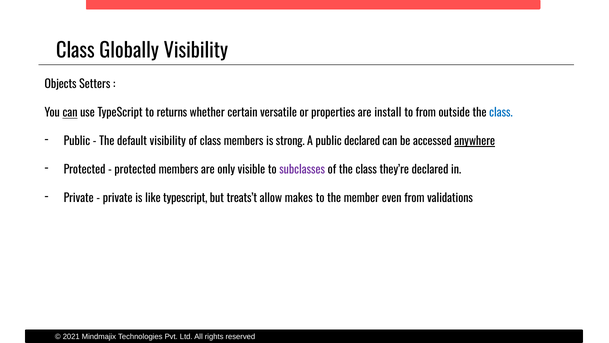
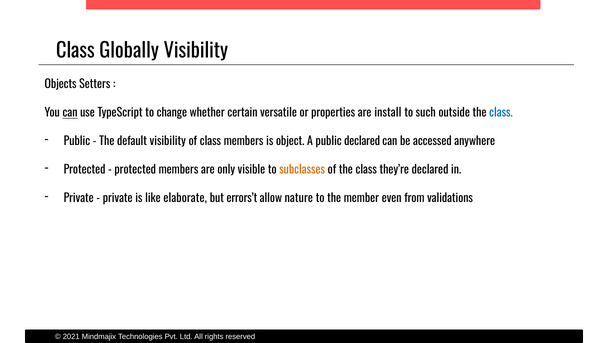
returns: returns -> change (172, 113)
to from: from -> such (426, 113)
strong: strong -> object (290, 141)
anywhere underline: present -> none (475, 141)
subclasses colour: purple -> orange (302, 170)
like typescript: typescript -> elaborate (185, 198)
treats’t: treats’t -> errors’t (242, 198)
makes: makes -> nature (299, 198)
